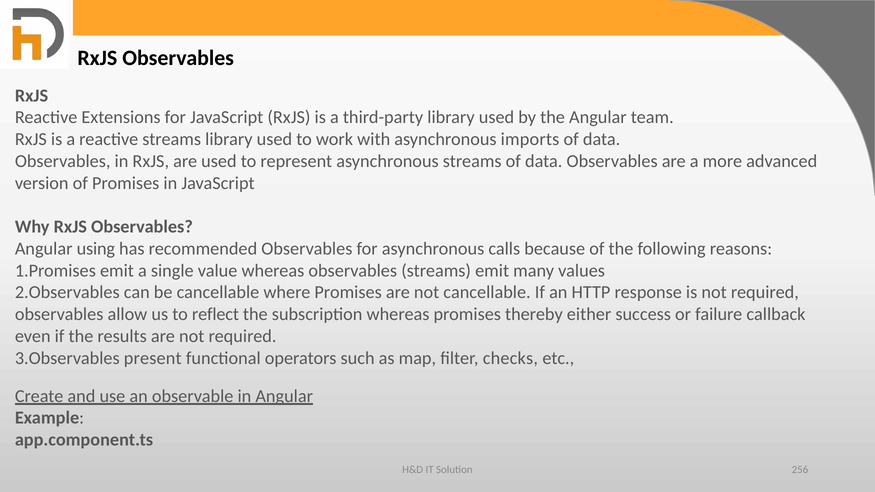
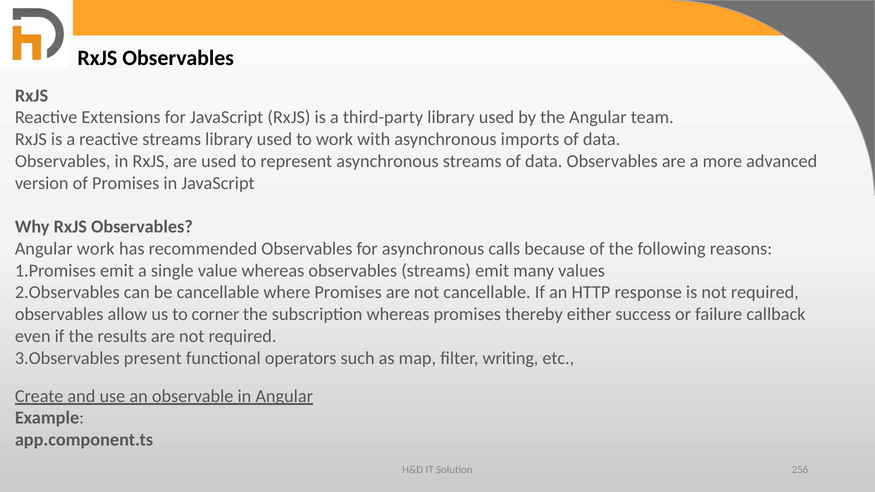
Angular using: using -> work (96, 249)
reflect: reflect -> corner (215, 314)
checks: checks -> writing (511, 358)
